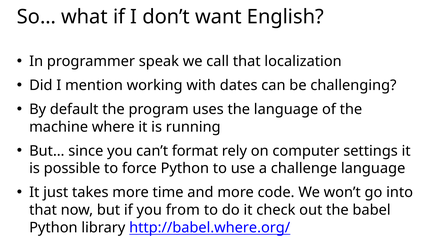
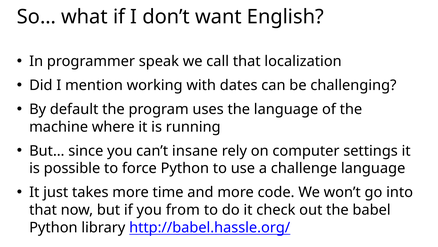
format: format -> insane (195, 151)
http://babel.where.org/: http://babel.where.org/ -> http://babel.hassle.org/ (210, 227)
